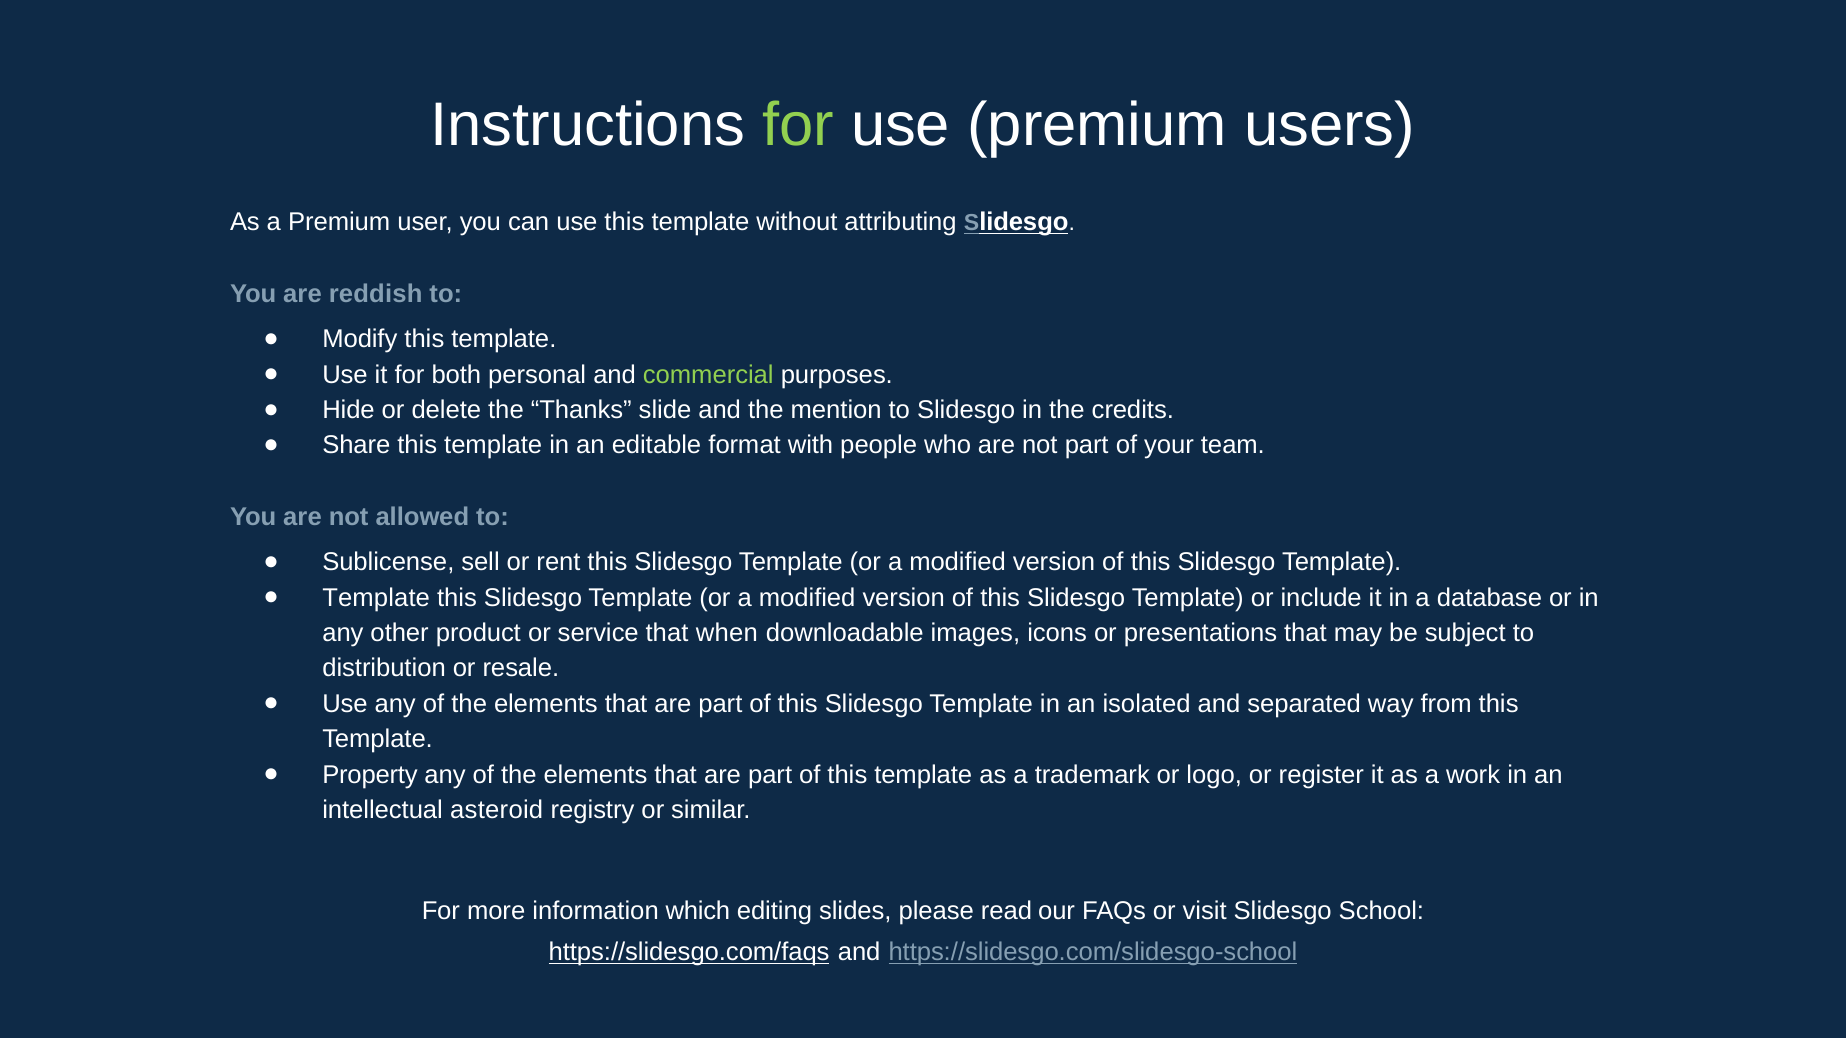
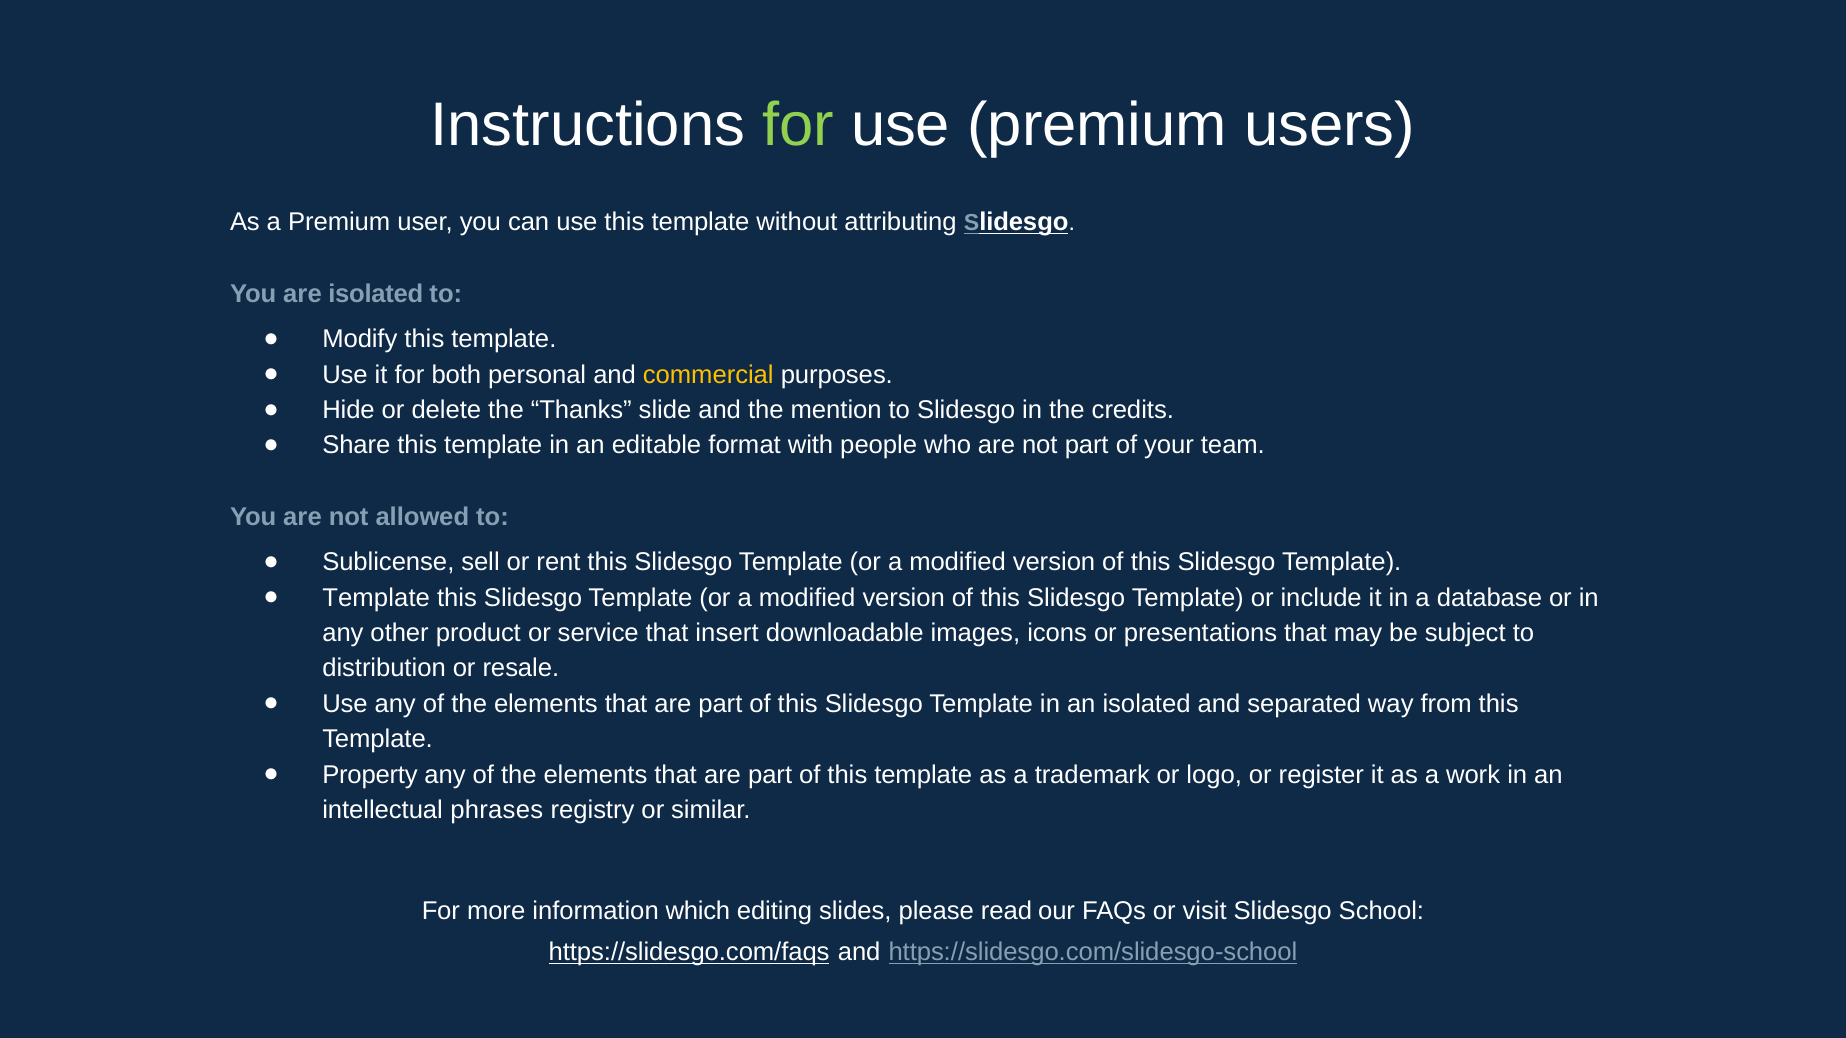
are reddish: reddish -> isolated (376, 294)
commercial colour: light green -> yellow (708, 375)
when: when -> insert (727, 633)
asteroid: asteroid -> phrases (497, 810)
